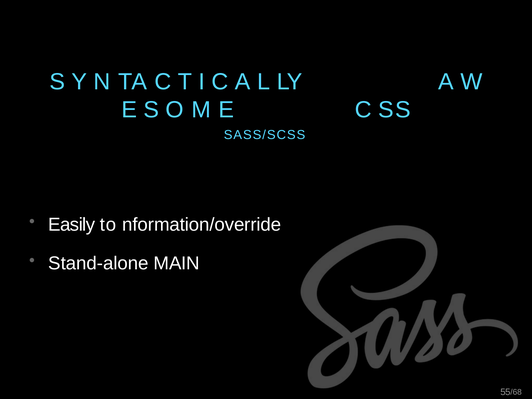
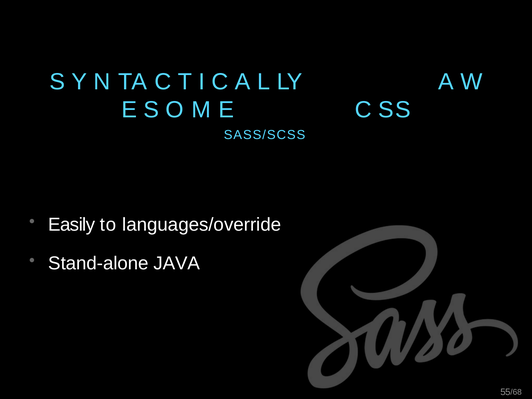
nformation/override: nformation/override -> languages/override (202, 224)
MAIN: MAIN -> JAVA (177, 263)
